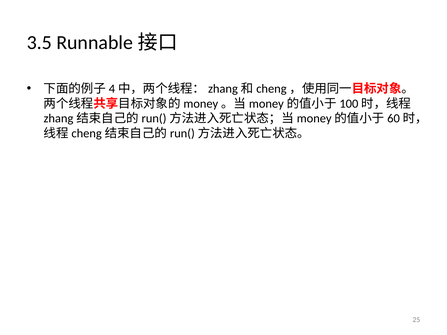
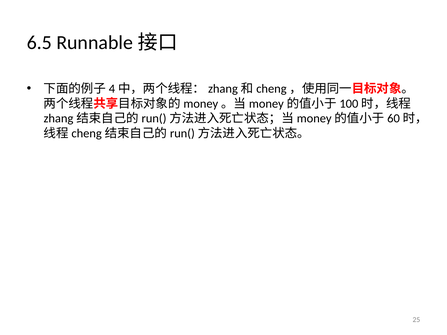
3.5: 3.5 -> 6.5 (39, 43)
